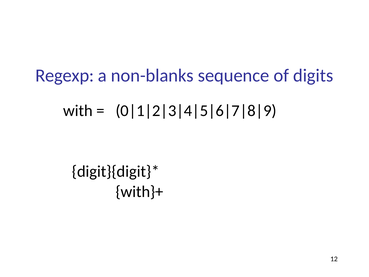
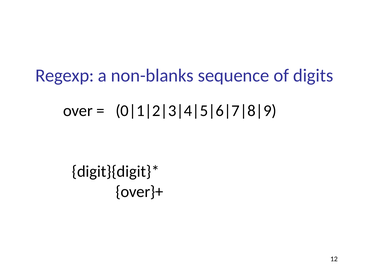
with: with -> over (78, 111)
with}+: with}+ -> over}+ (139, 192)
